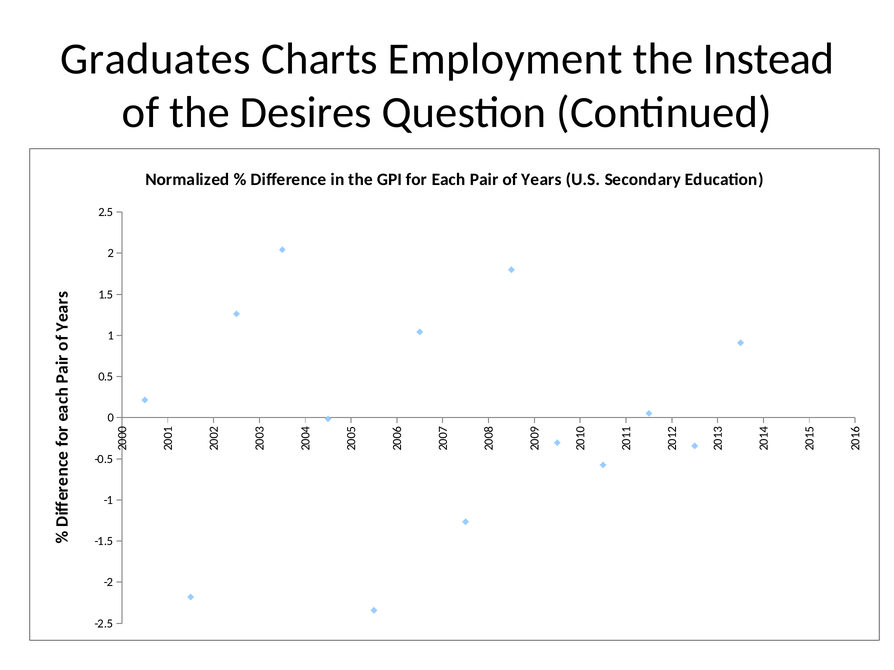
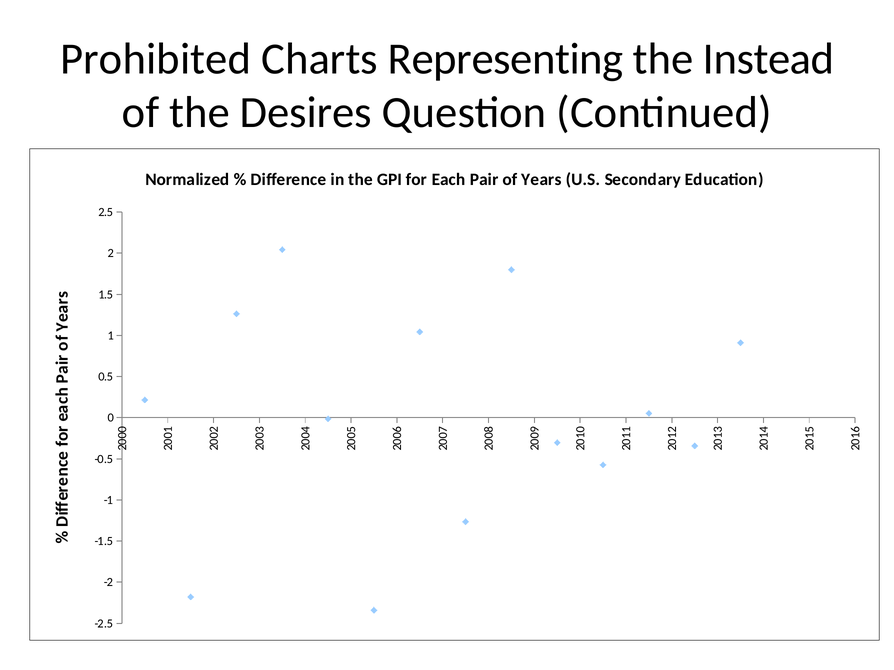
Graduates: Graduates -> Prohibited (156, 59)
Employment: Employment -> Representing (506, 59)
